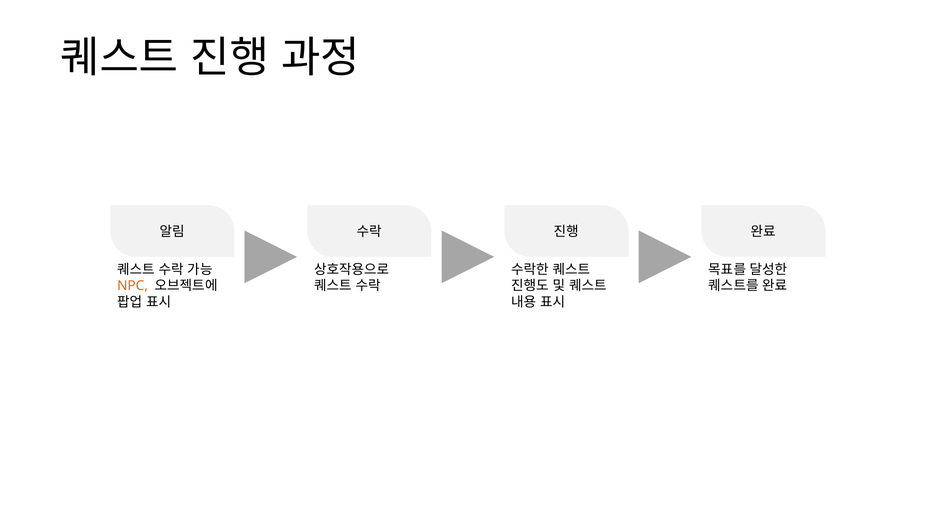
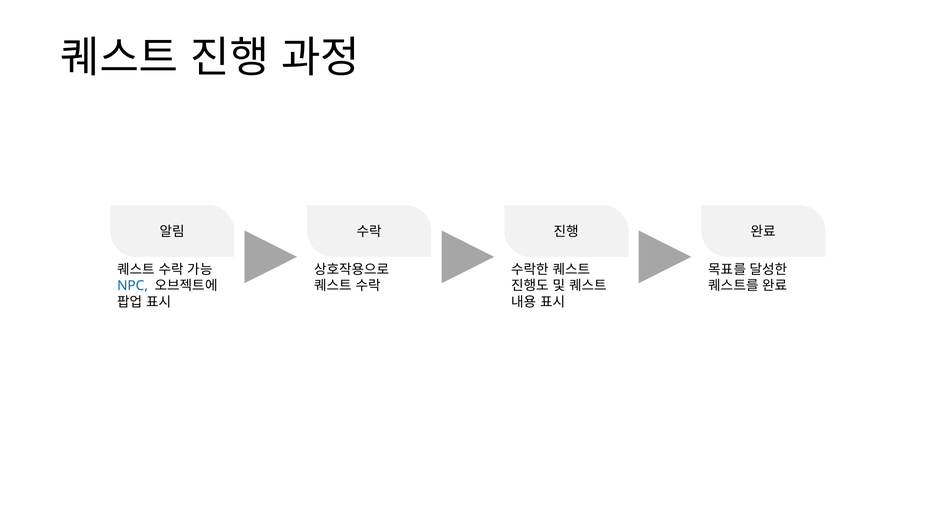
NPC colour: orange -> blue (133, 286)
